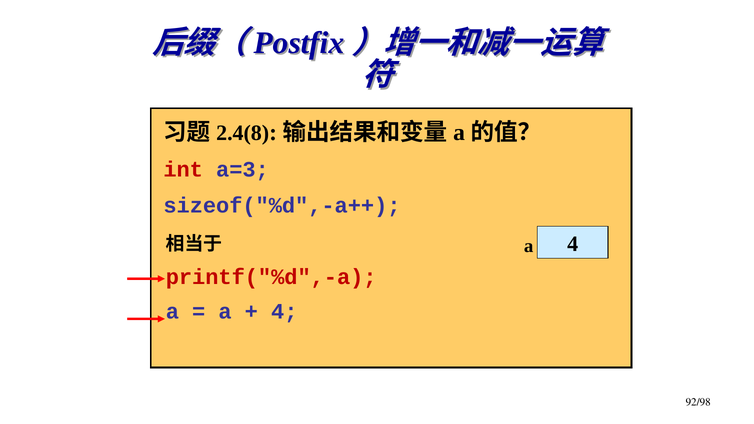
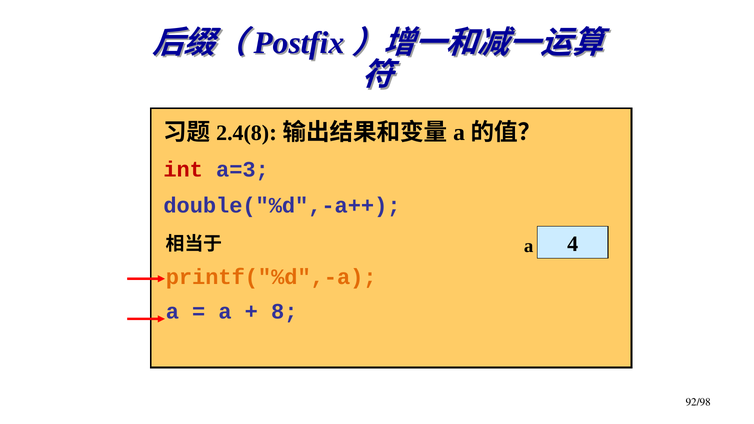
sizeof("%d",-a++: sizeof("%d",-a++ -> double("%d",-a++ (282, 206)
printf("%d",-a colour: red -> orange (271, 277)
4: 4 -> 8 (284, 312)
